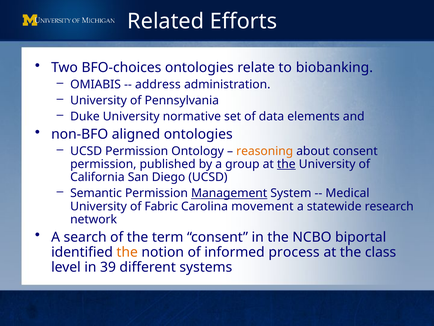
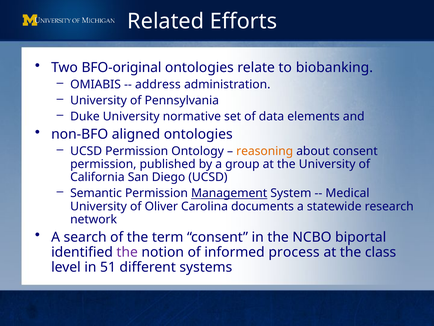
BFO-choices: BFO-choices -> BFO-original (121, 68)
the underline: present -> none (286, 164)
Fabric: Fabric -> Oliver (161, 206)
movement: movement -> documents (263, 206)
the colour: orange -> purple (127, 252)
39: 39 -> 51 (108, 267)
